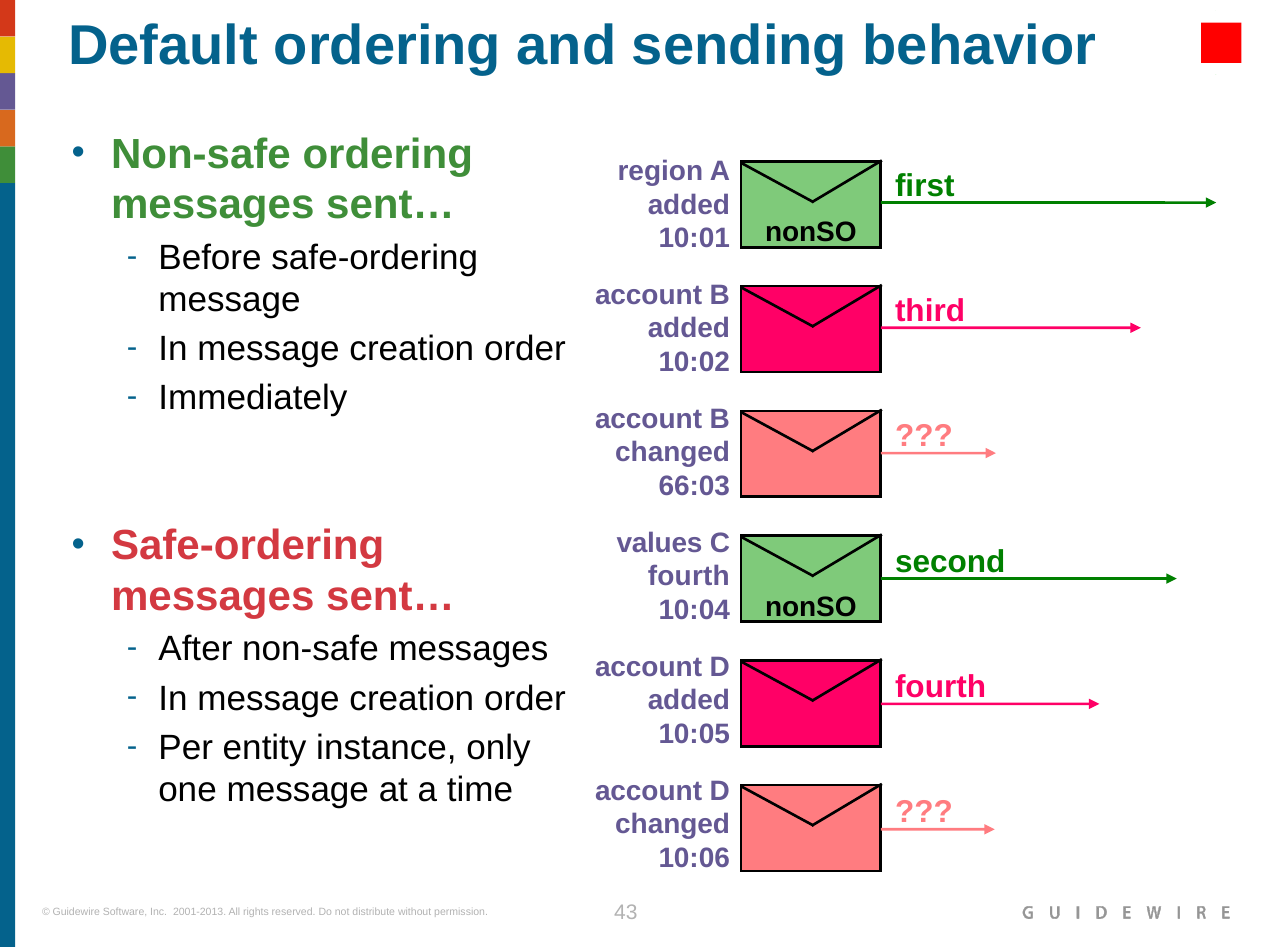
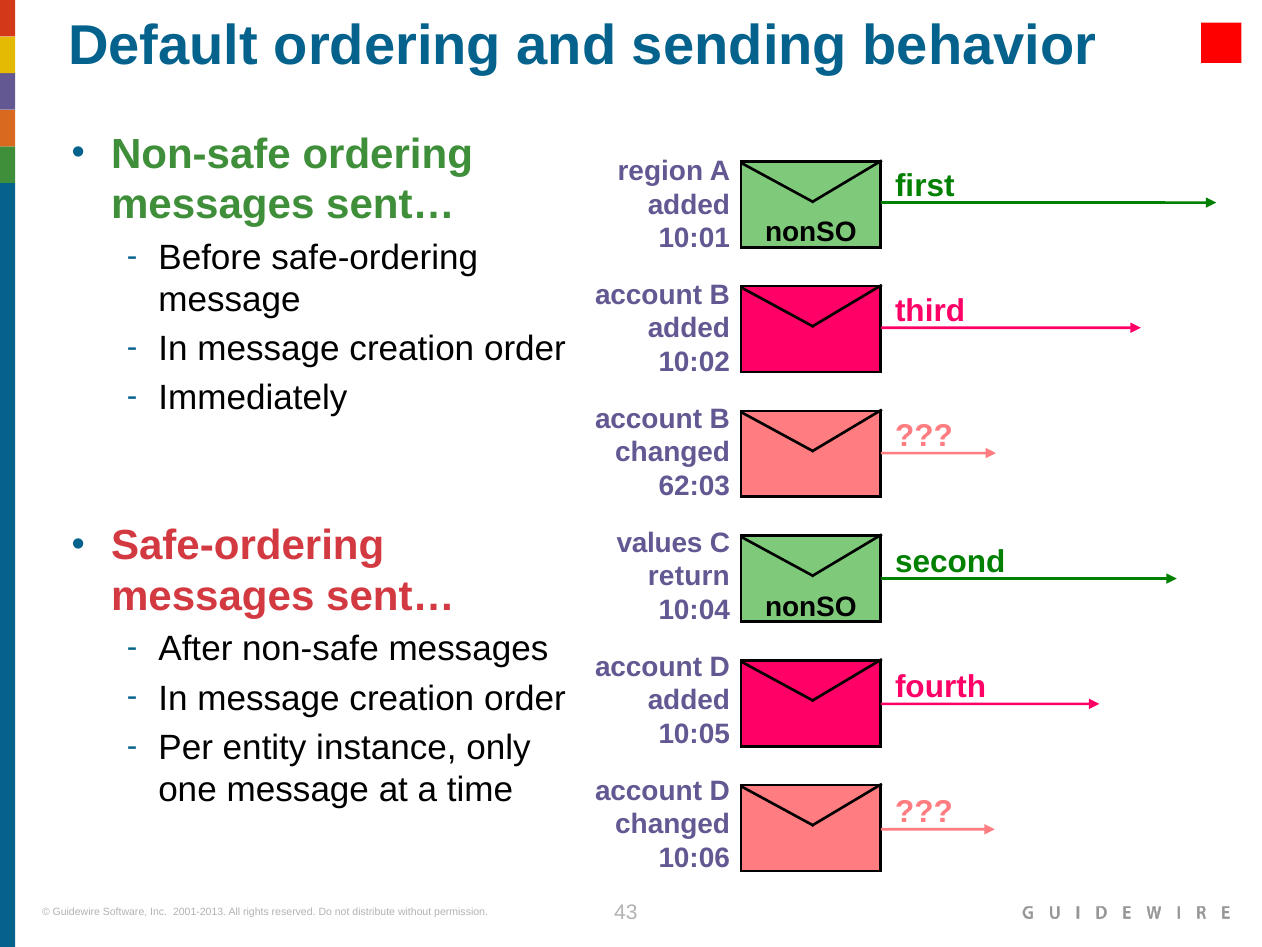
66:03: 66:03 -> 62:03 (694, 486)
fourth: fourth -> return (689, 576)
